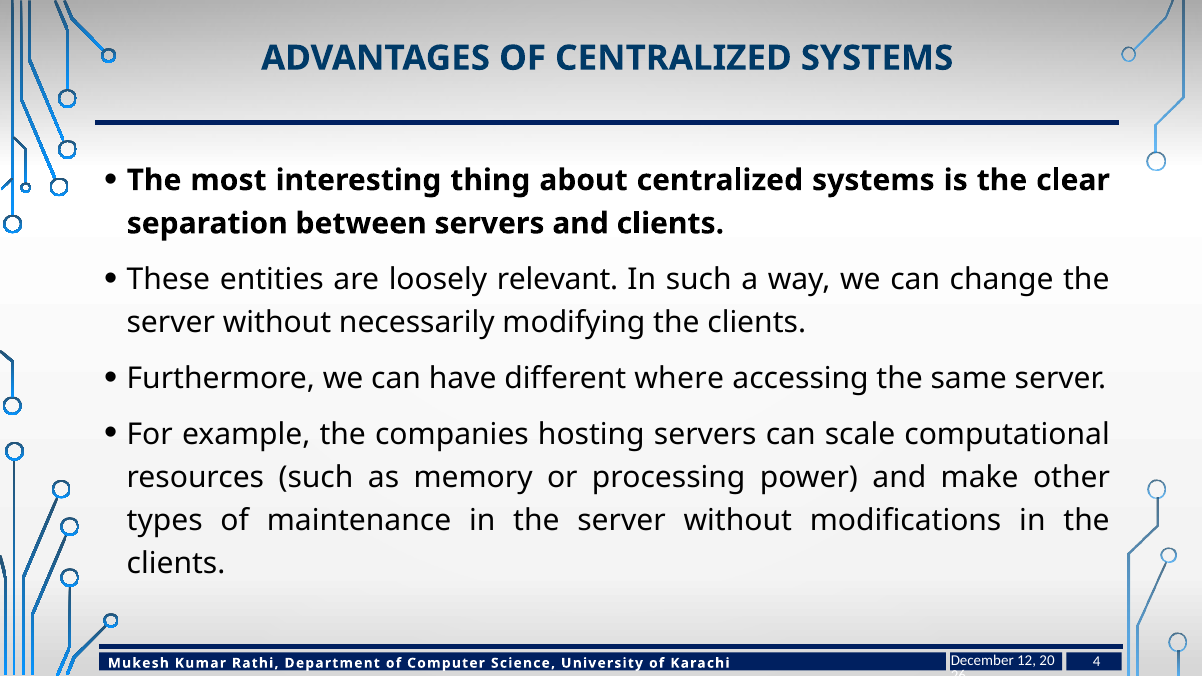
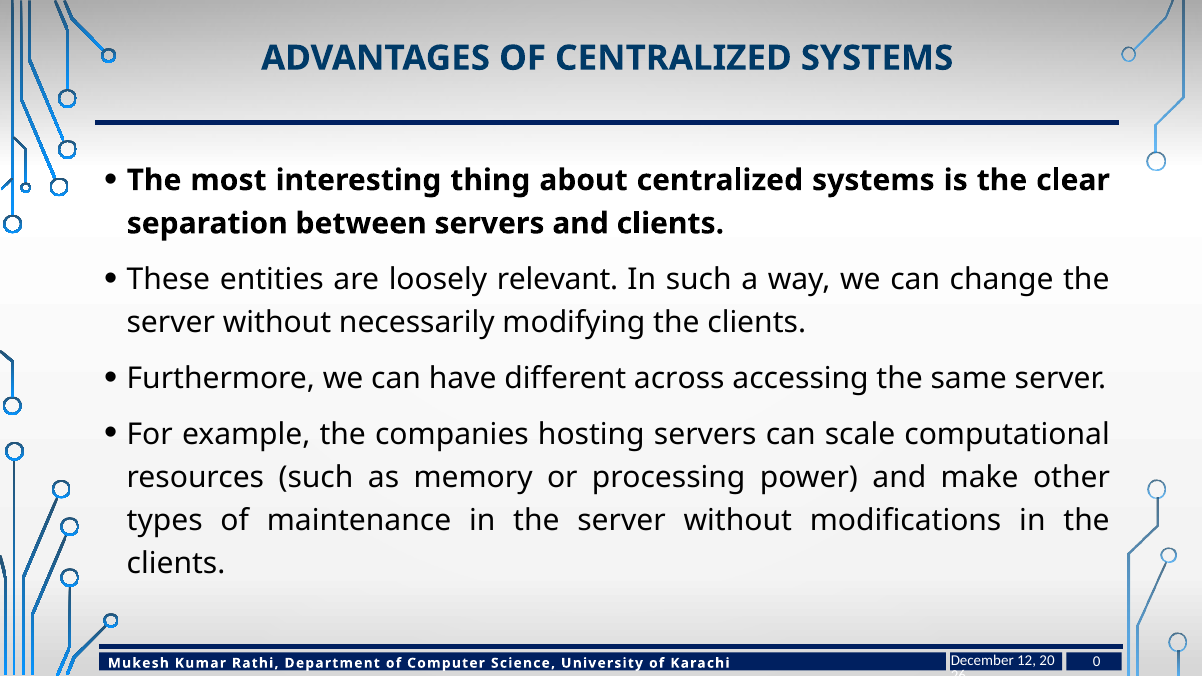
where: where -> across (679, 378)
4: 4 -> 0 (1097, 661)
